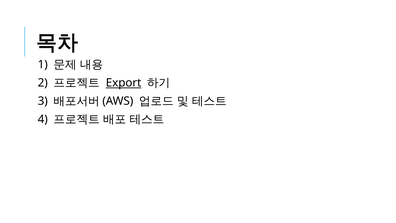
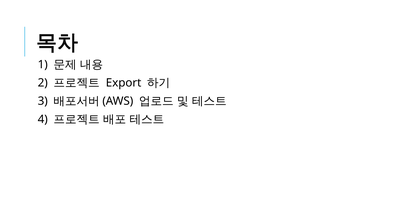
Export underline: present -> none (124, 83)
